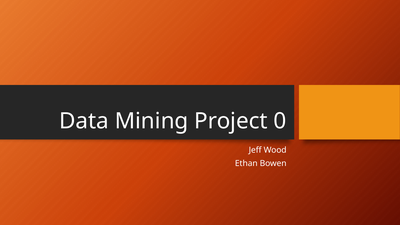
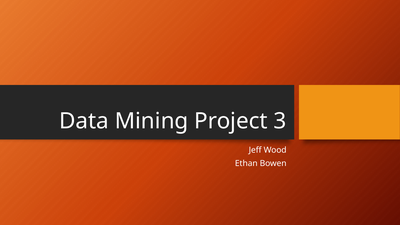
0: 0 -> 3 (280, 121)
